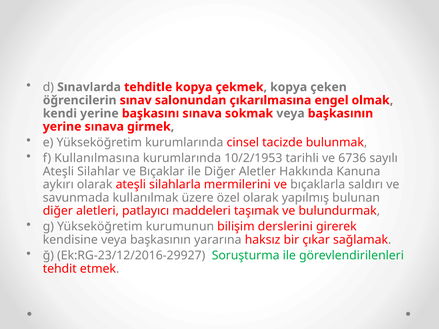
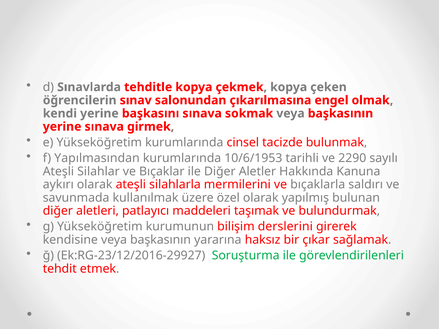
Kullanılmasına: Kullanılmasına -> Yapılmasından (97, 158)
10/2/1953: 10/2/1953 -> 10/6/1953 (253, 158)
6736: 6736 -> 2290 (352, 158)
